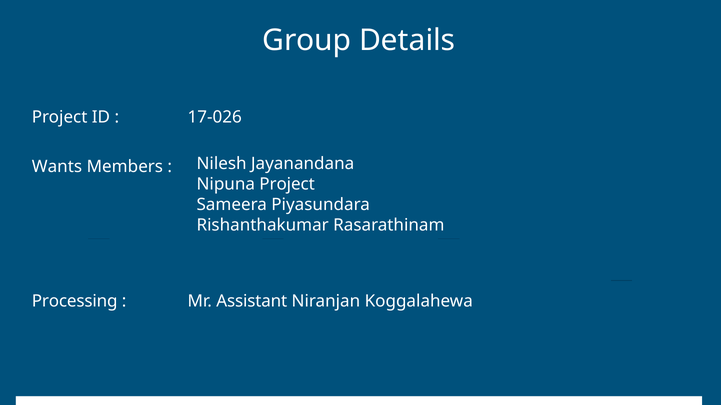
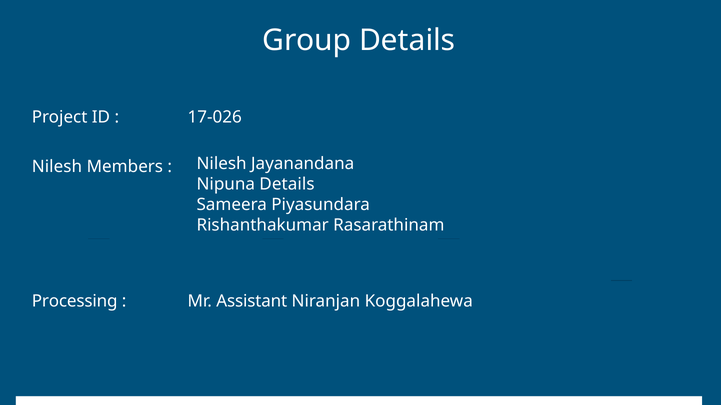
Wants: Wants -> Nilesh (57, 167)
Nipuna Project: Project -> Details (287, 185)
